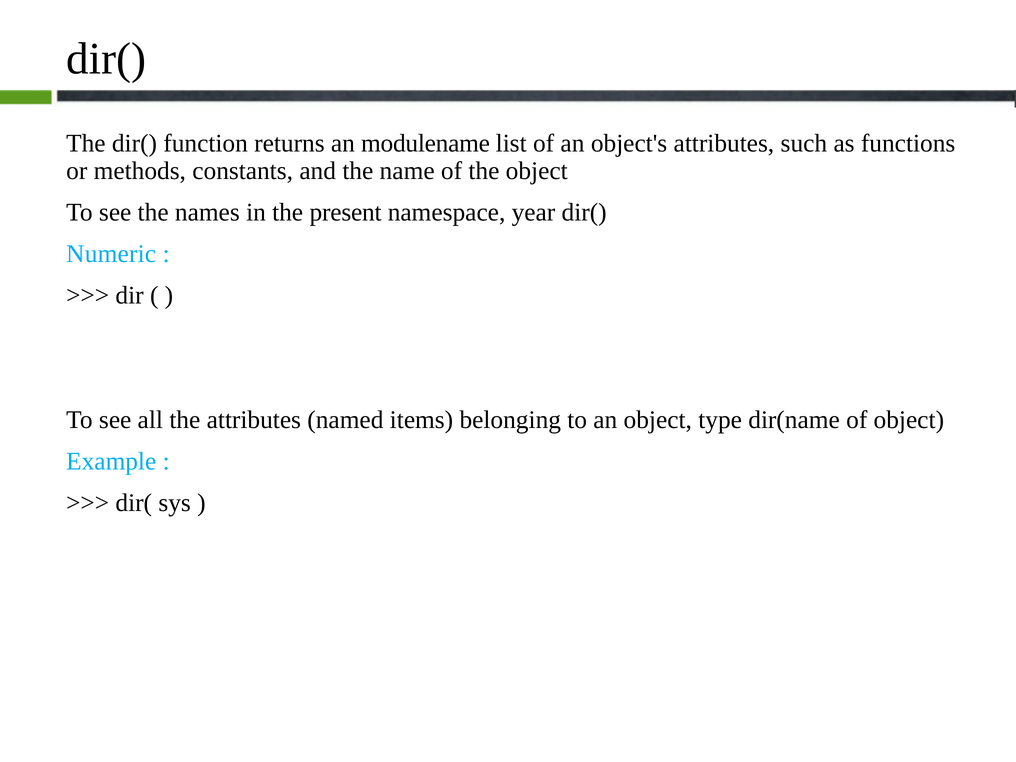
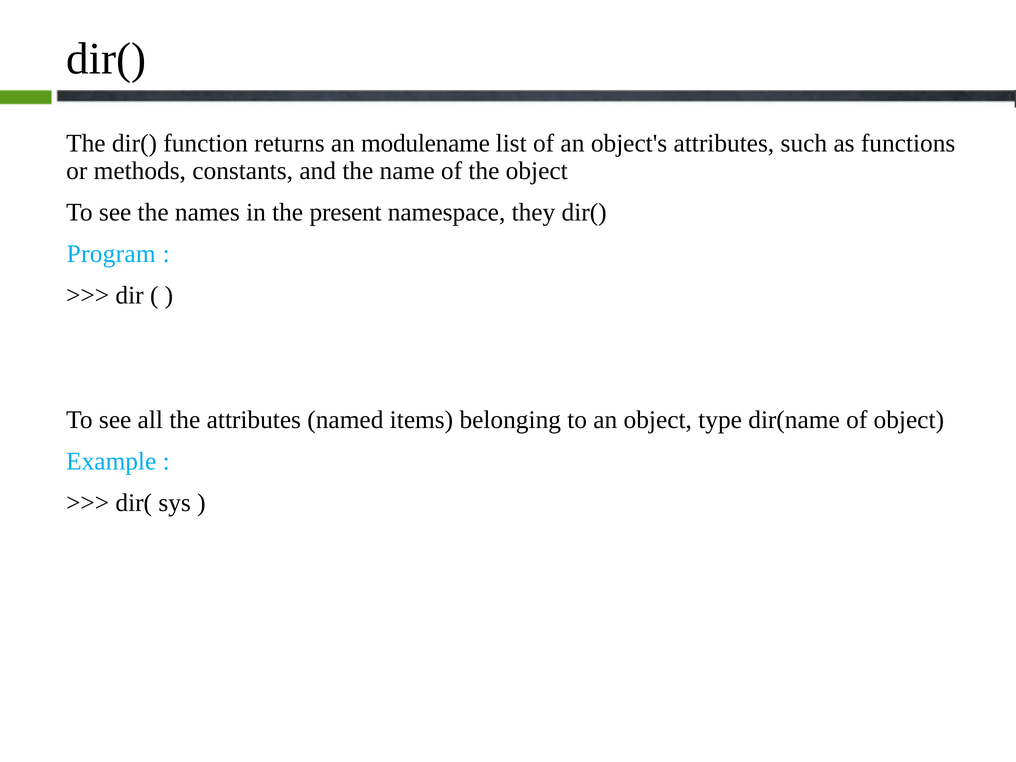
year: year -> they (533, 212)
Numeric: Numeric -> Program (111, 254)
